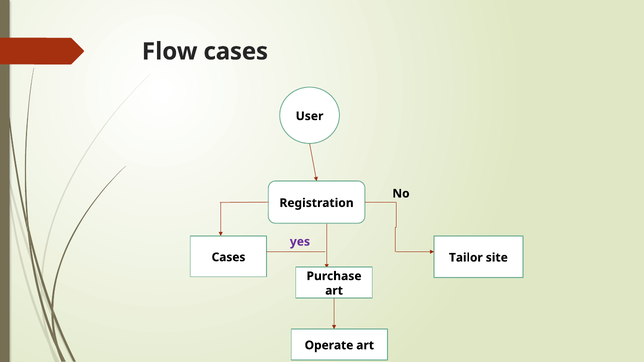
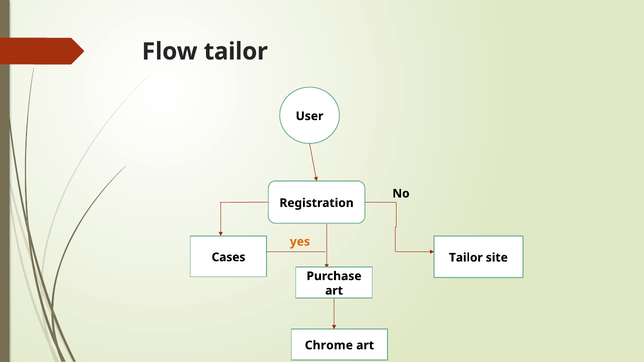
Flow cases: cases -> tailor (236, 52)
yes colour: purple -> orange (300, 242)
Operate: Operate -> Chrome (329, 346)
